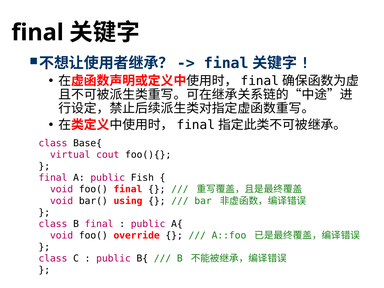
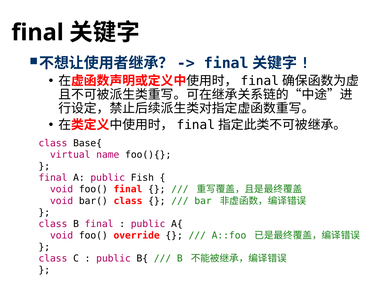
cout: cout -> name (108, 155)
bar( using: using -> class (128, 201)
